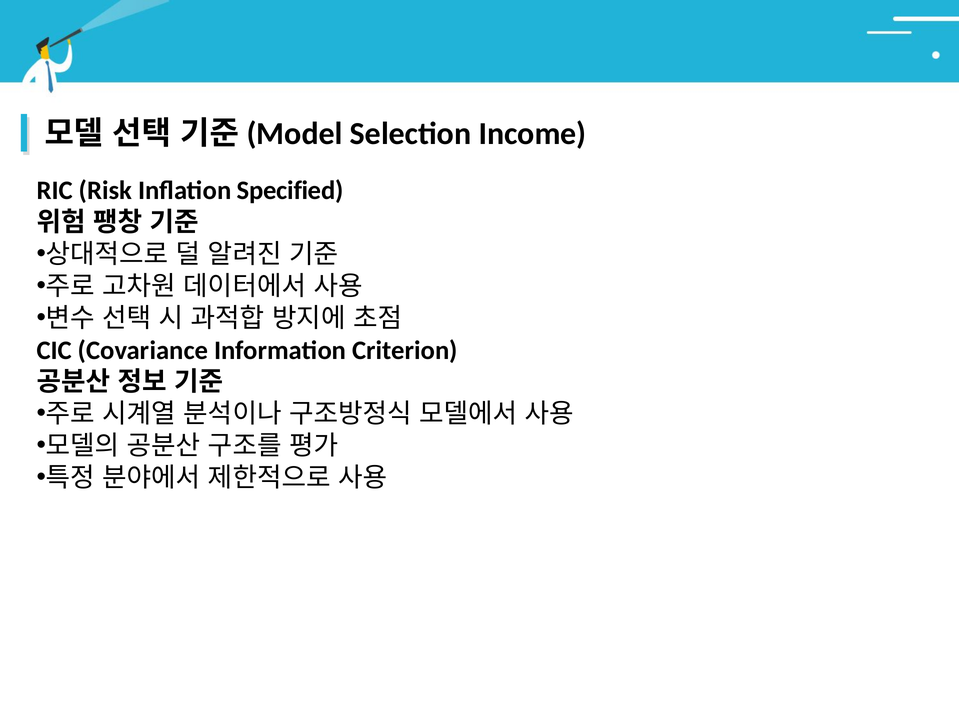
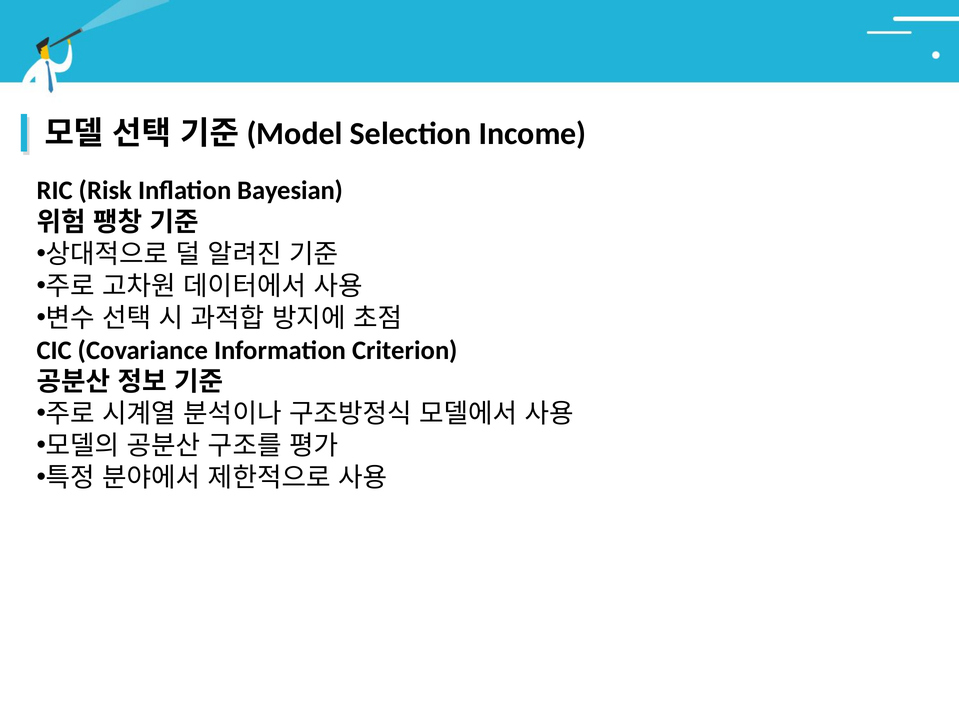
Specified: Specified -> Bayesian (290, 190)
